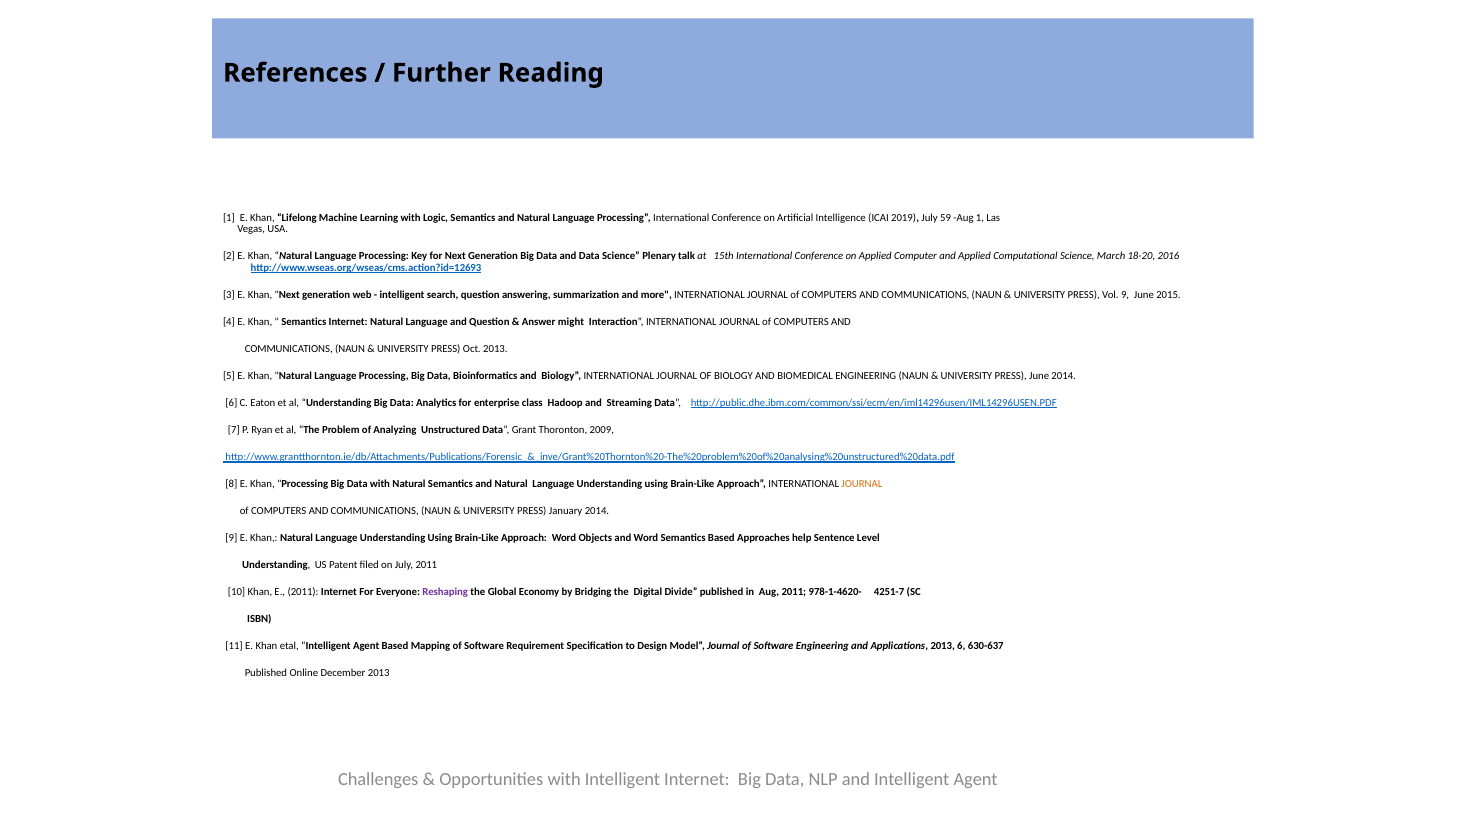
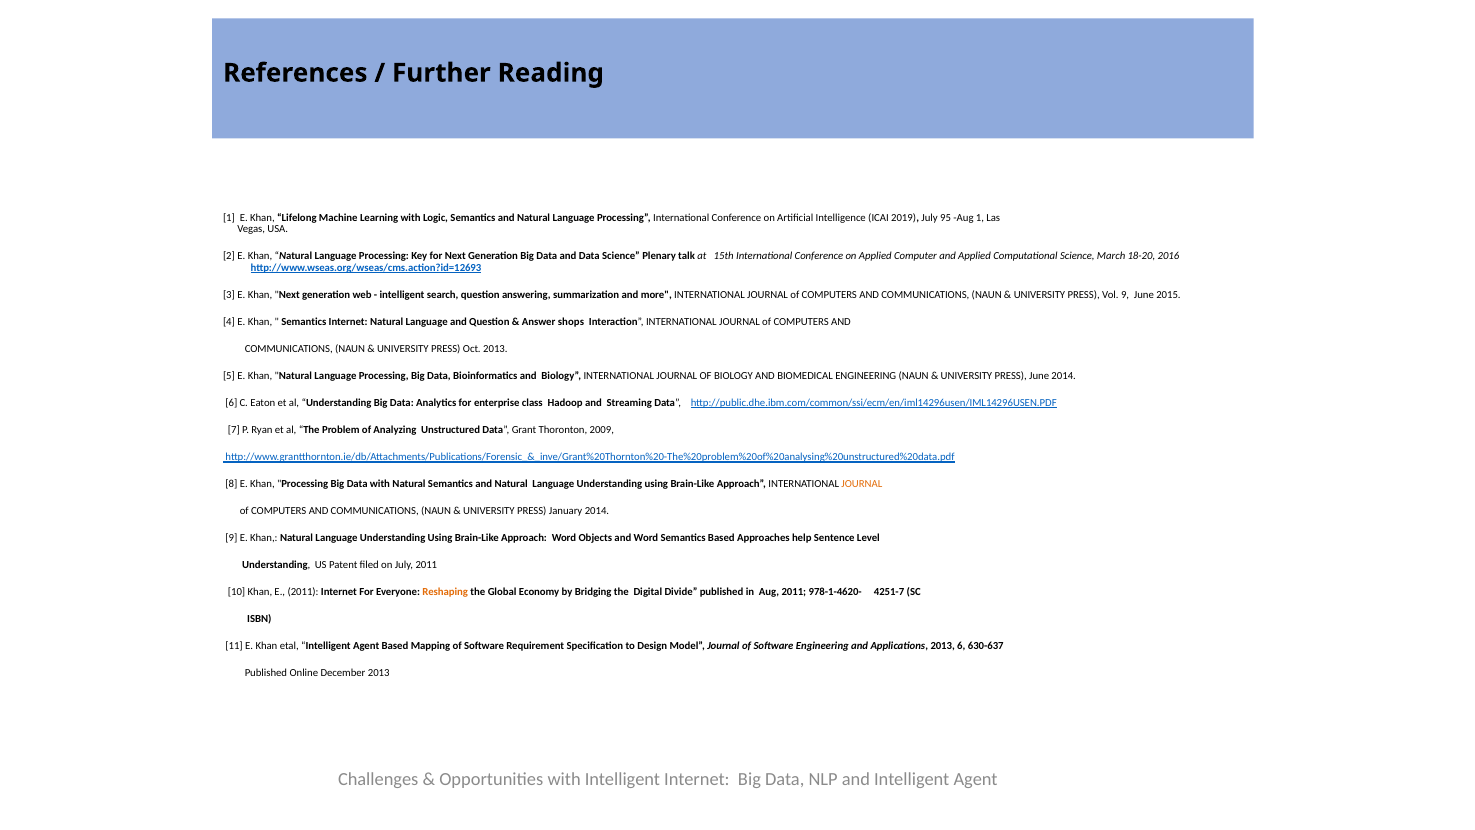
59: 59 -> 95 (946, 218)
might: might -> shops (571, 322)
Reshaping colour: purple -> orange (445, 592)
